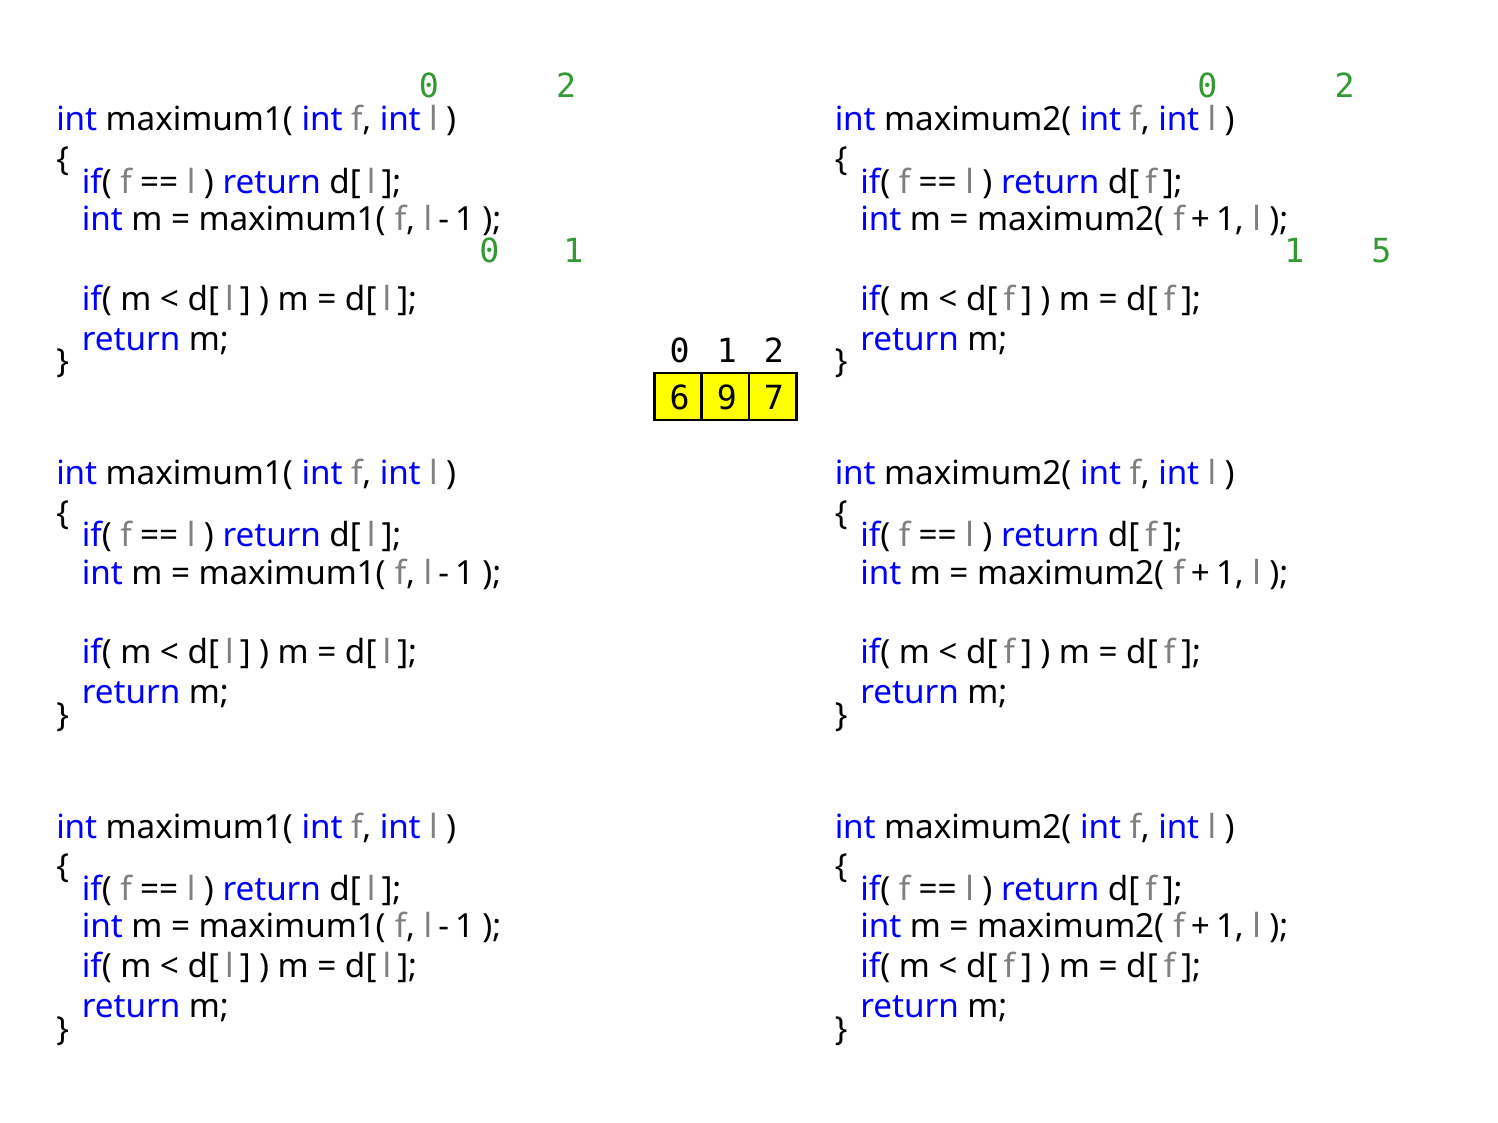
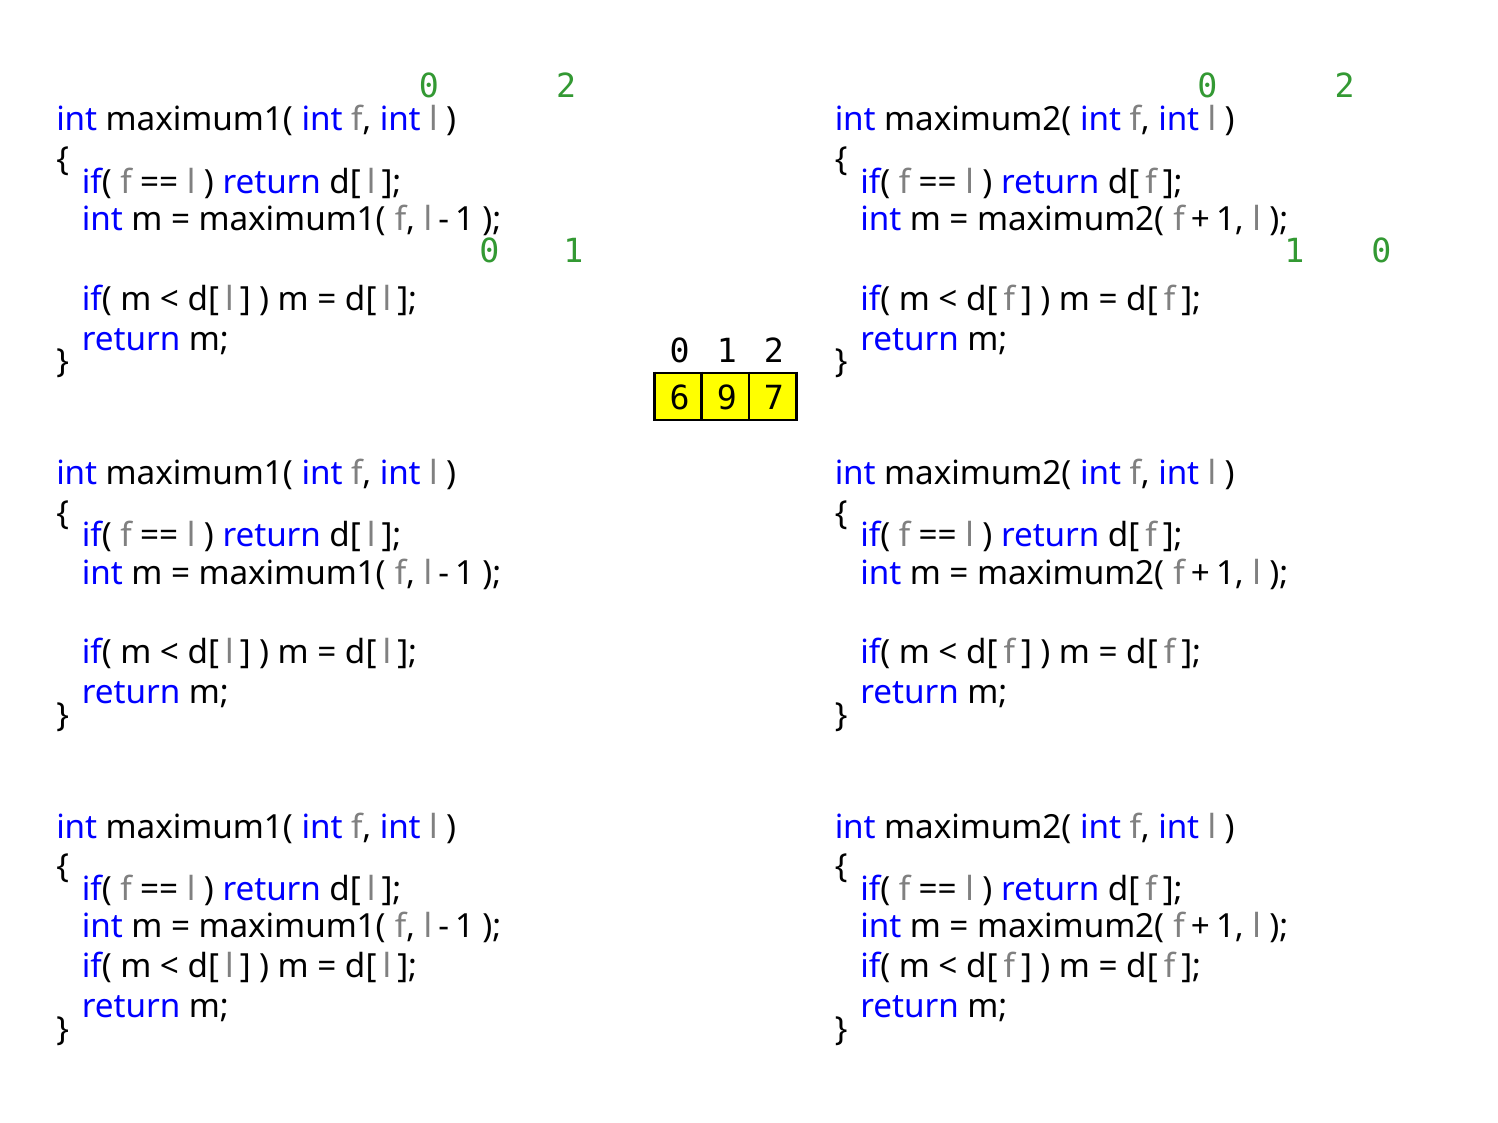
5: 5 -> 0 (1381, 251)
